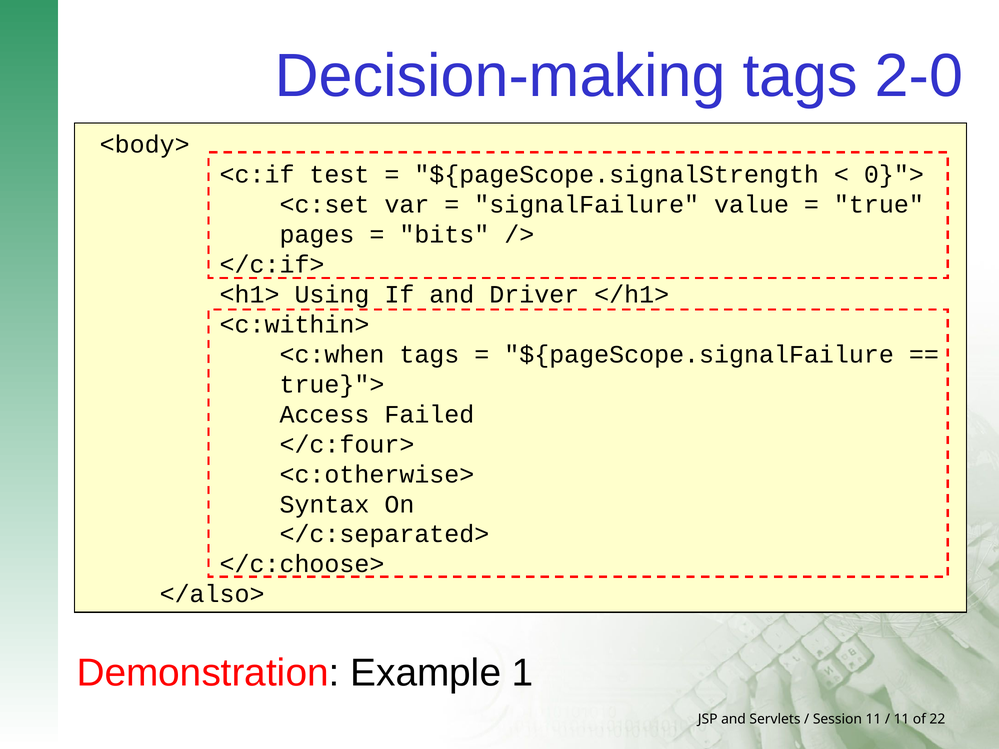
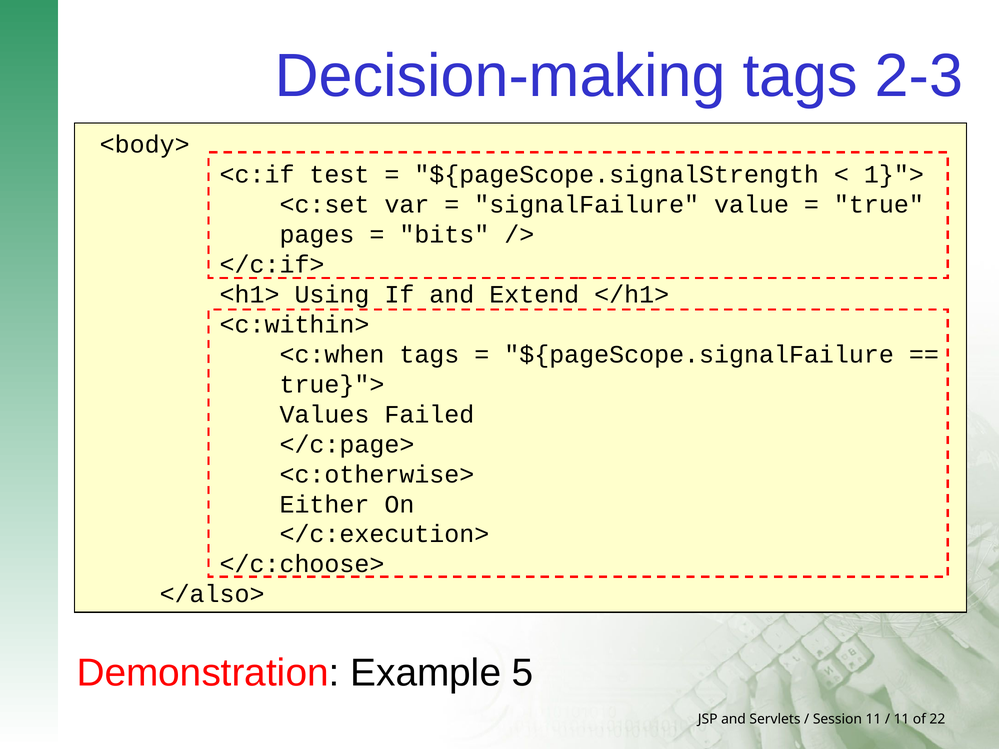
2-0: 2-0 -> 2-3 (919, 76)
0}">: 0}"> -> 1}"> (894, 175)
Driver: Driver -> Extend (534, 295)
Access: Access -> Values (324, 415)
</c:four>: </c:four> -> </c:page> (347, 444)
Syntax: Syntax -> Either (324, 504)
</c:separated>: </c:separated> -> </c:execution> (384, 534)
1: 1 -> 5 (523, 673)
